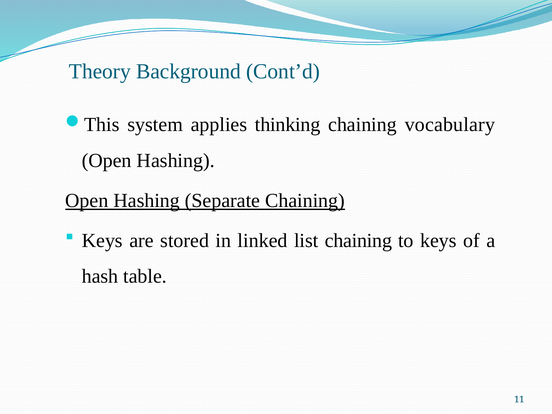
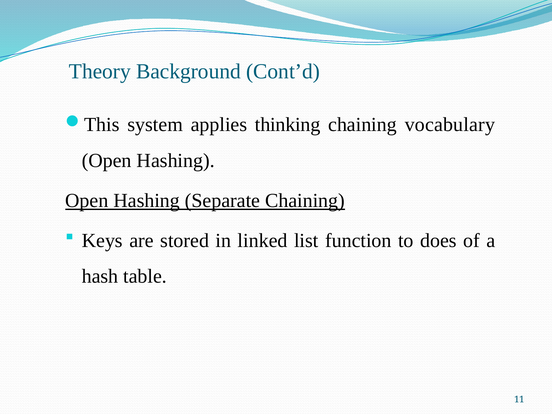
list chaining: chaining -> function (358, 240)
to keys: keys -> does (438, 240)
